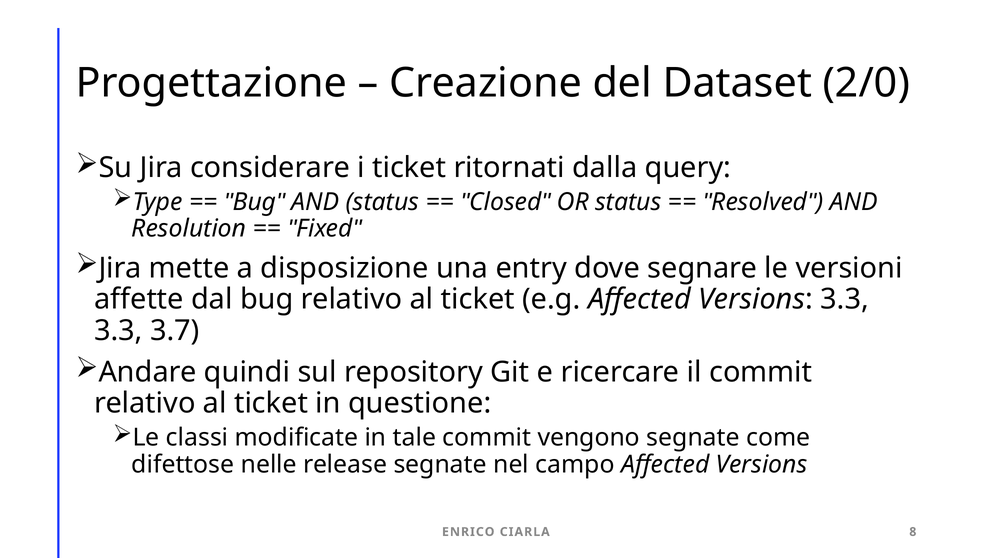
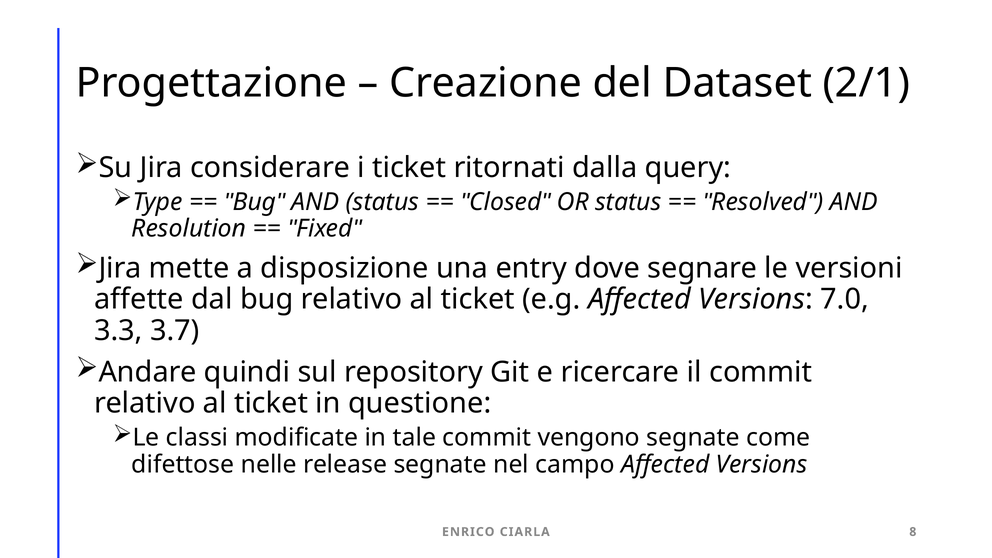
2/0: 2/0 -> 2/1 (866, 83)
Versions 3.3: 3.3 -> 7.0 (845, 299)
